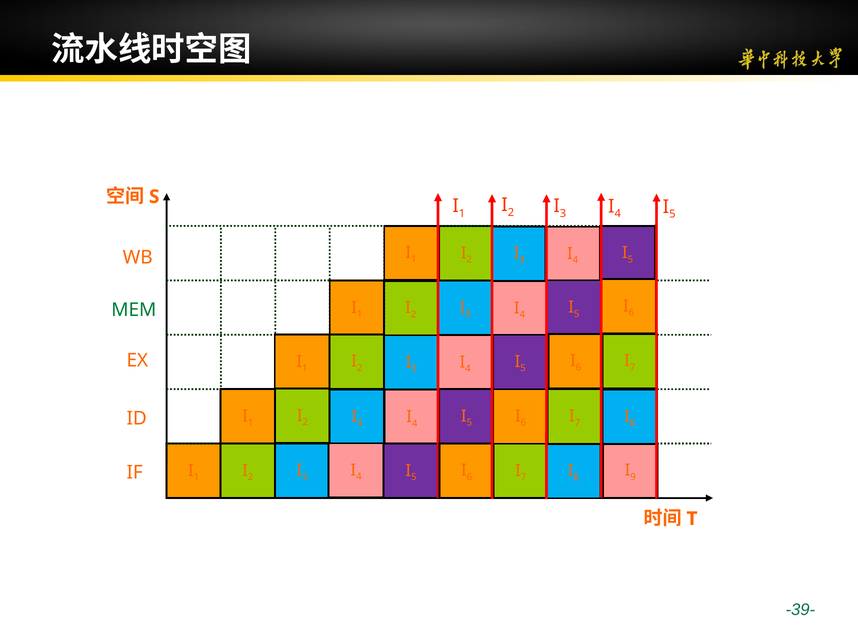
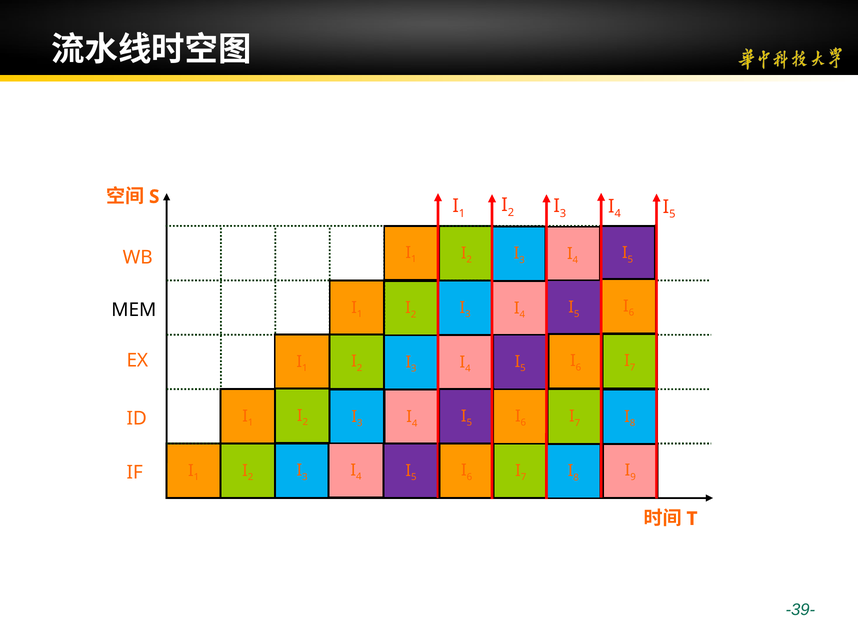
MEM colour: green -> black (134, 310)
